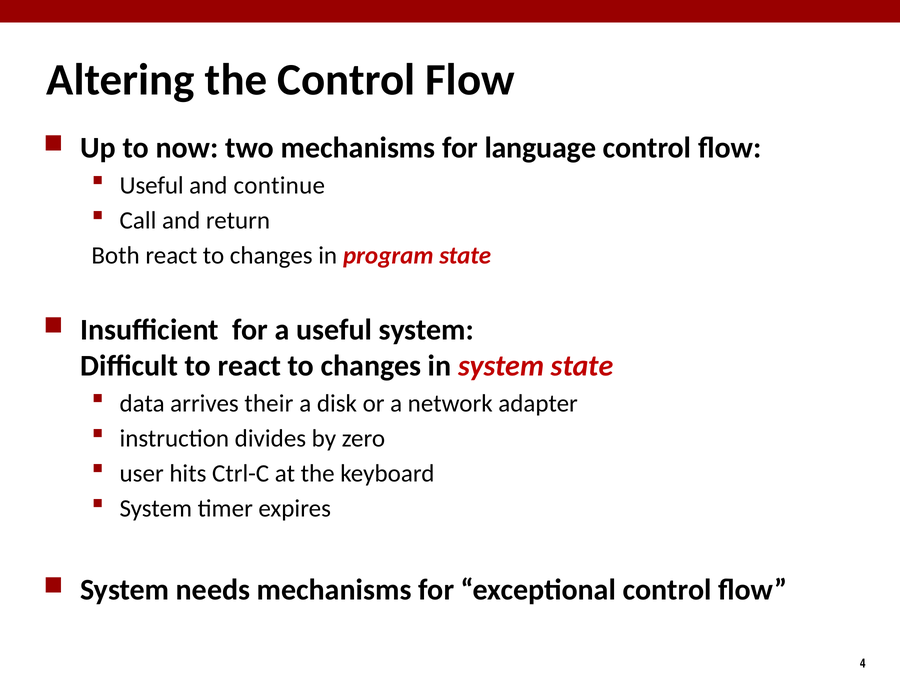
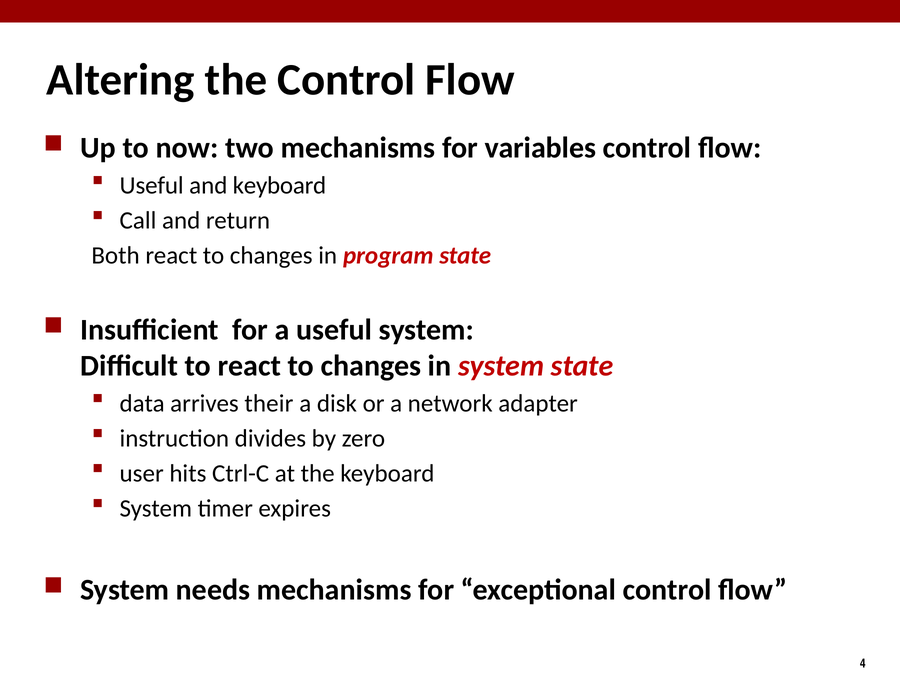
language: language -> variables (540, 148)
and continue: continue -> keyboard (279, 185)
